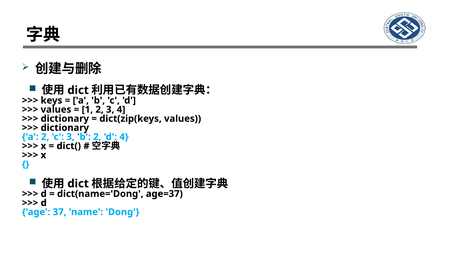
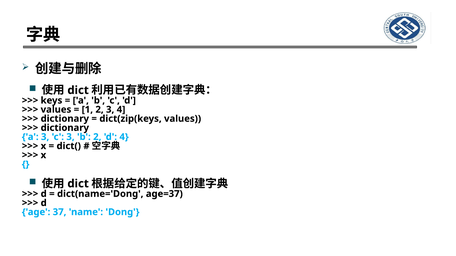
a 2: 2 -> 3 (45, 137)
